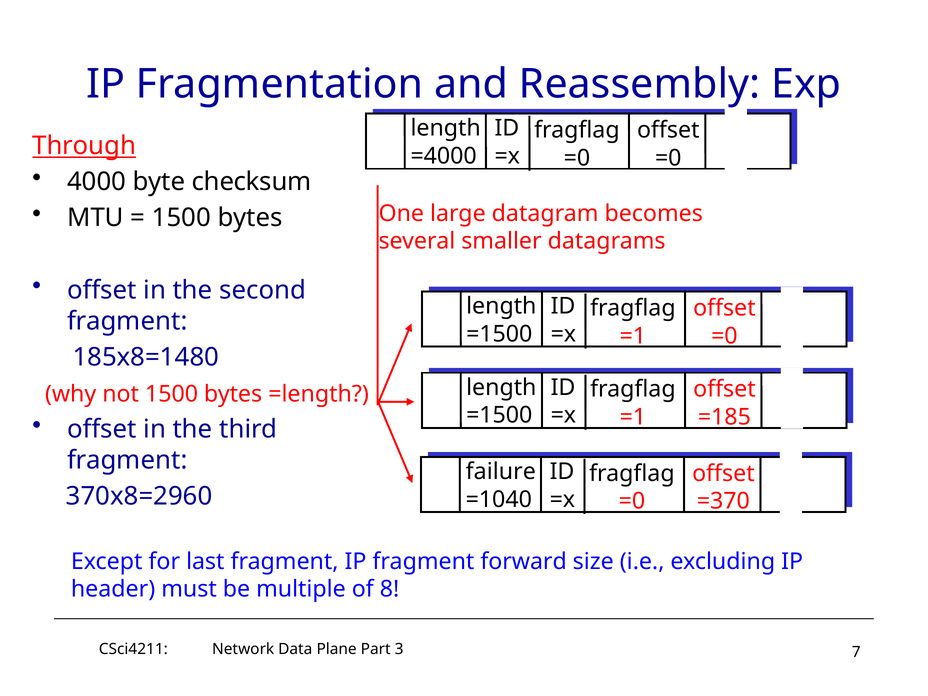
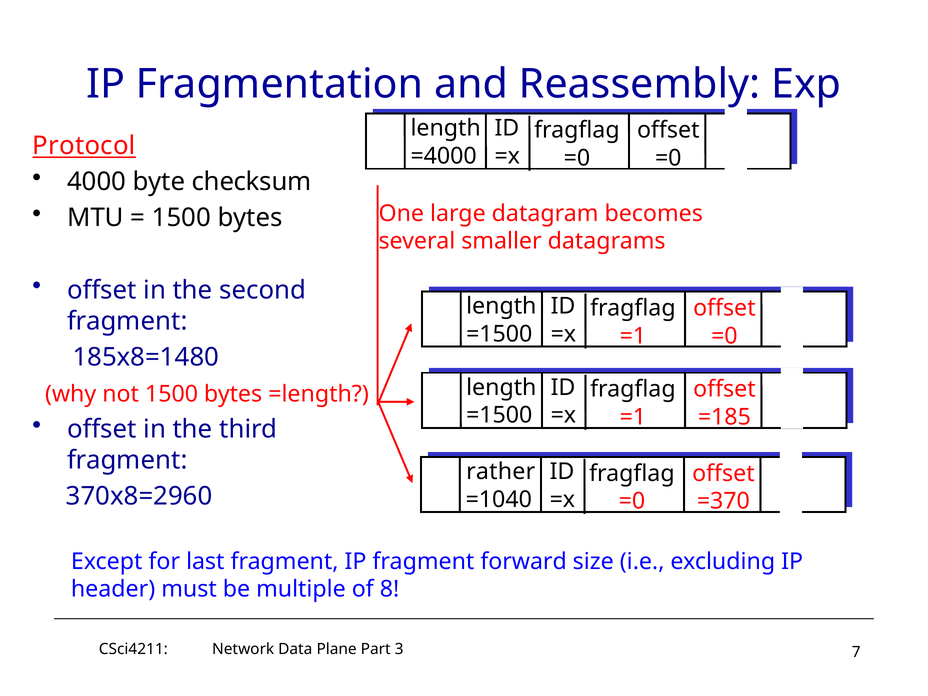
Through: Through -> Protocol (84, 146)
failure: failure -> rather (501, 472)
